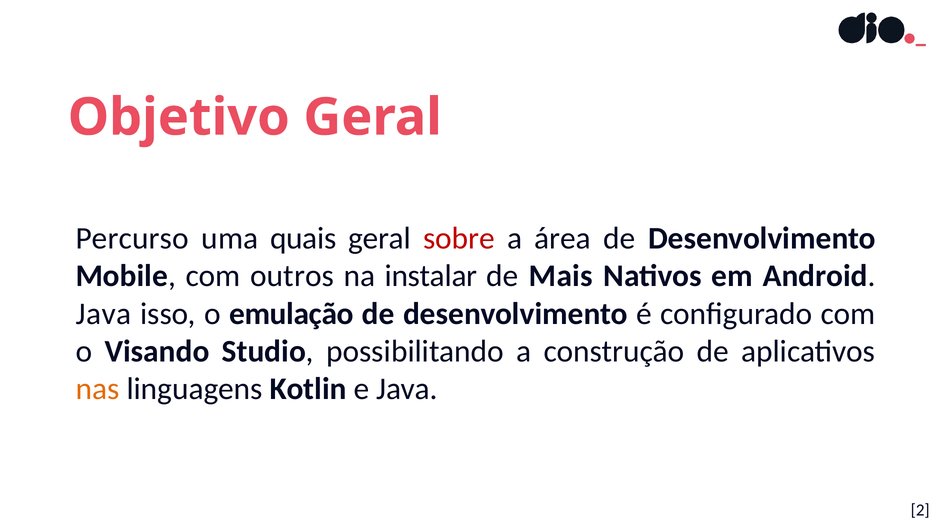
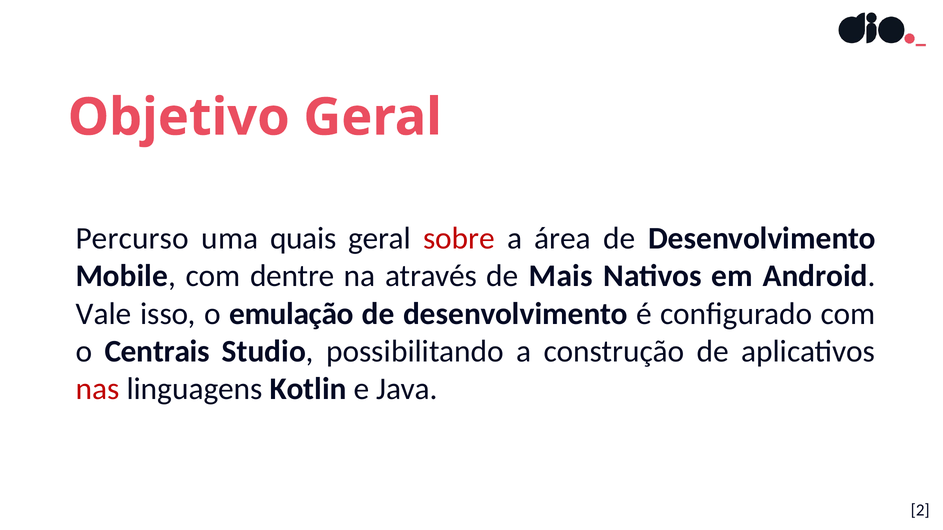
outros: outros -> dentre (292, 276)
instalar: instalar -> através (431, 276)
Java: Java -> Vale (104, 314)
Visando: Visando -> Centrais (157, 352)
nas colour: orange -> red (98, 389)
